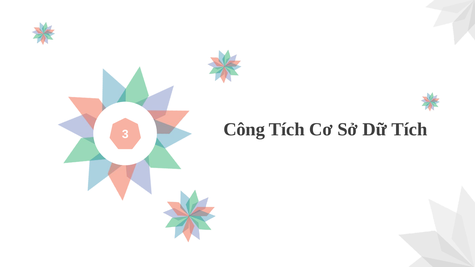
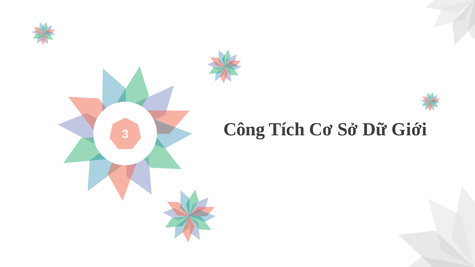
Dữ Tích: Tích -> Giới (409, 129)
